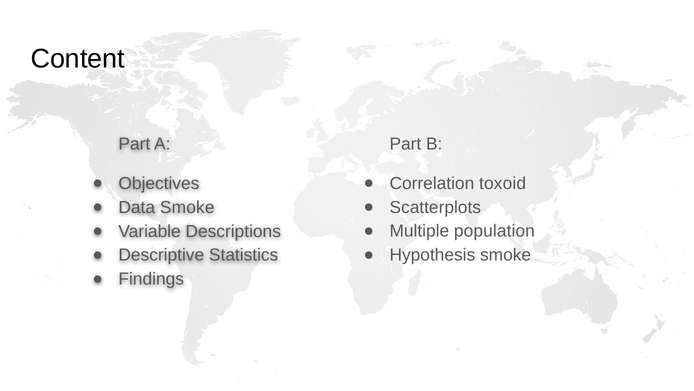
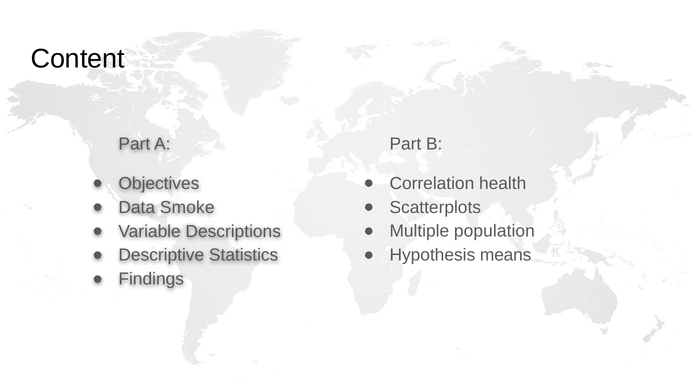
toxoid: toxoid -> health (503, 183)
Hypothesis smoke: smoke -> means (506, 255)
